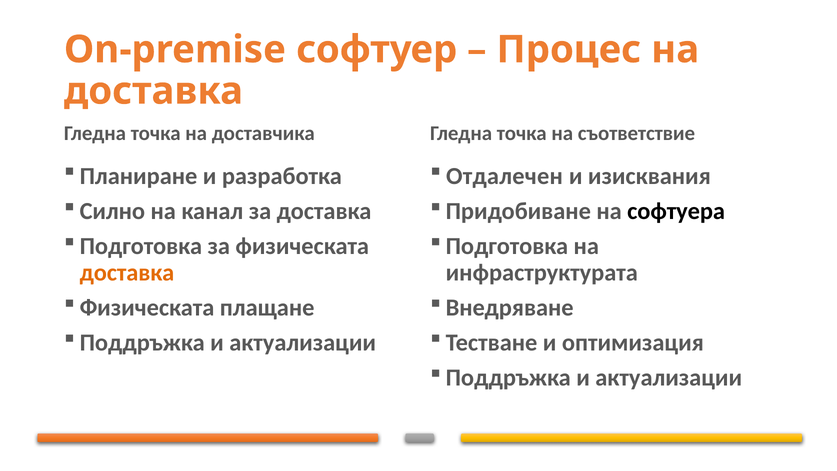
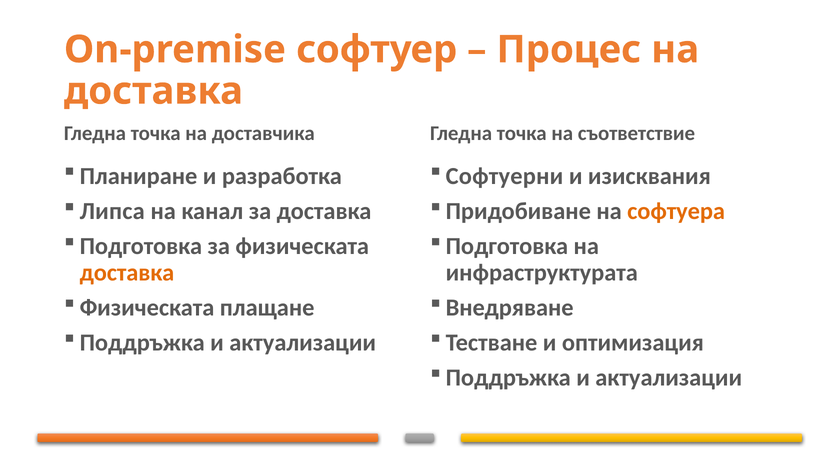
Отдалечен: Отдалечен -> Софтуерни (504, 176)
Силно: Силно -> Липса (112, 211)
софтуера colour: black -> orange (676, 211)
